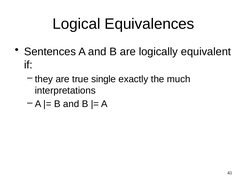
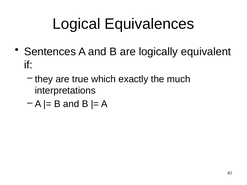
single: single -> which (104, 79)
